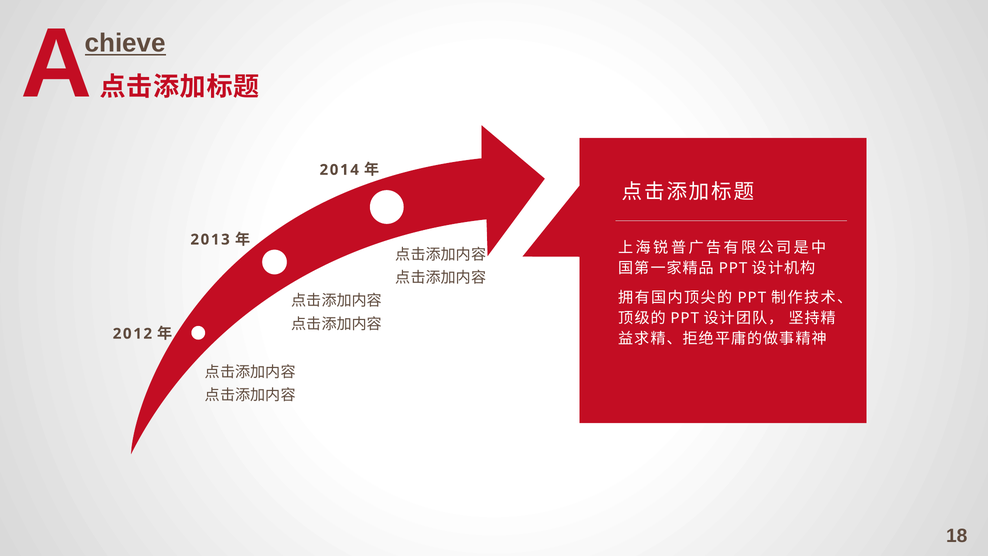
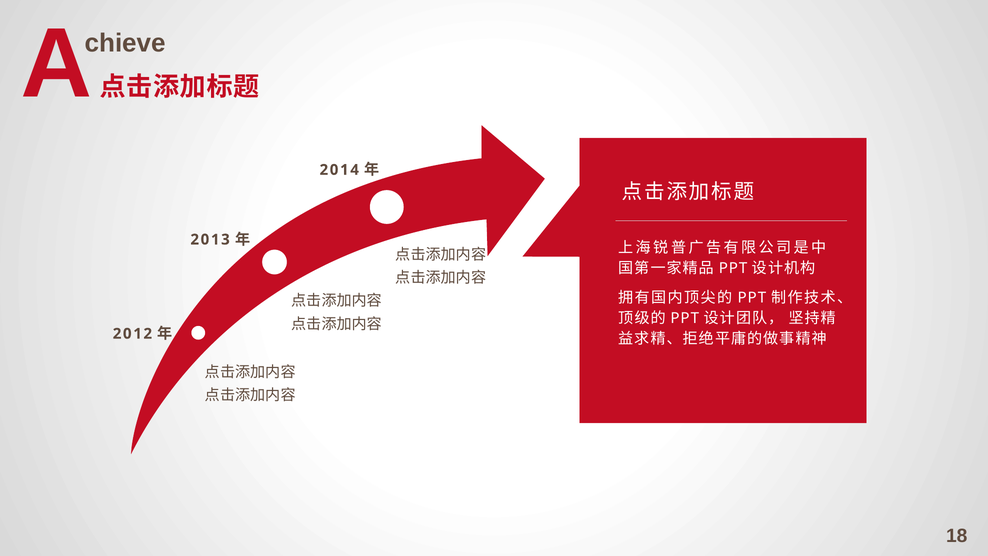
chieve underline: present -> none (125, 43)
